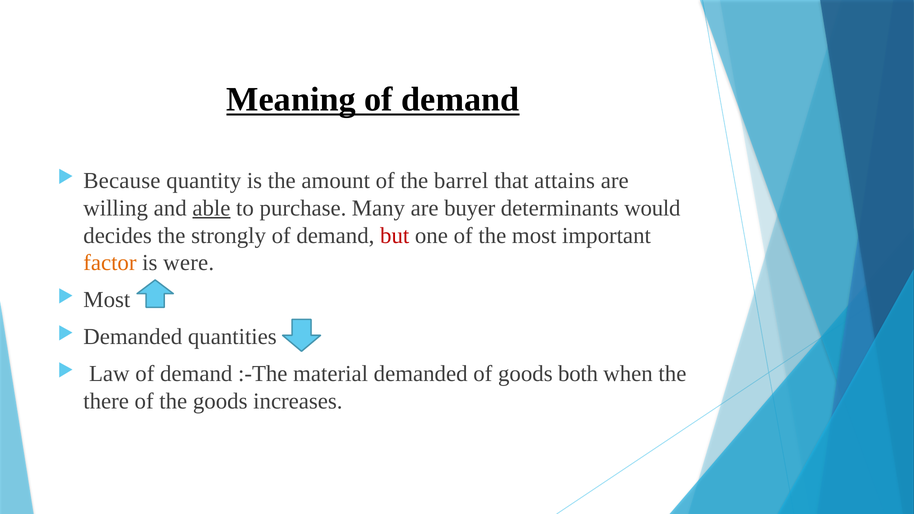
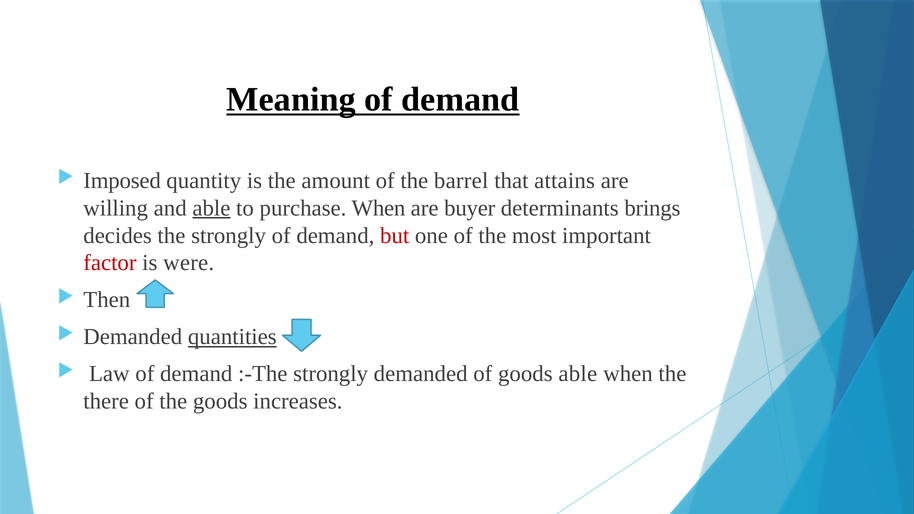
Because: Because -> Imposed (122, 181)
purchase Many: Many -> When (378, 208)
would: would -> brings (652, 208)
factor colour: orange -> red (110, 263)
Most: Most -> Then (107, 300)
quantities underline: none -> present (232, 337)
:-The material: material -> strongly (331, 374)
goods both: both -> able (578, 374)
